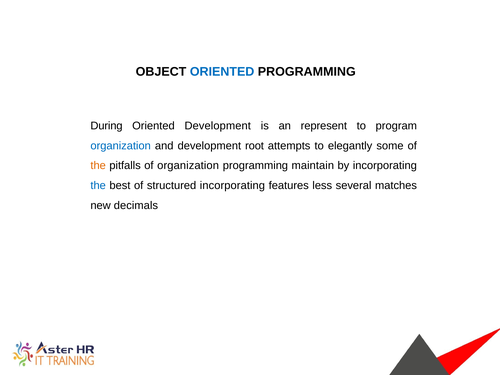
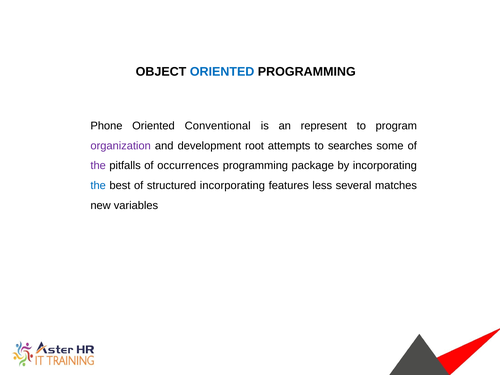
During: During -> Phone (106, 126)
Oriented Development: Development -> Conventional (218, 126)
organization colour: blue -> purple (121, 146)
elegantly: elegantly -> searches (350, 146)
the colour: orange -> purple (98, 166)
of organization: organization -> occurrences (188, 166)
maintain: maintain -> package (313, 166)
decimals: decimals -> variables (136, 206)
